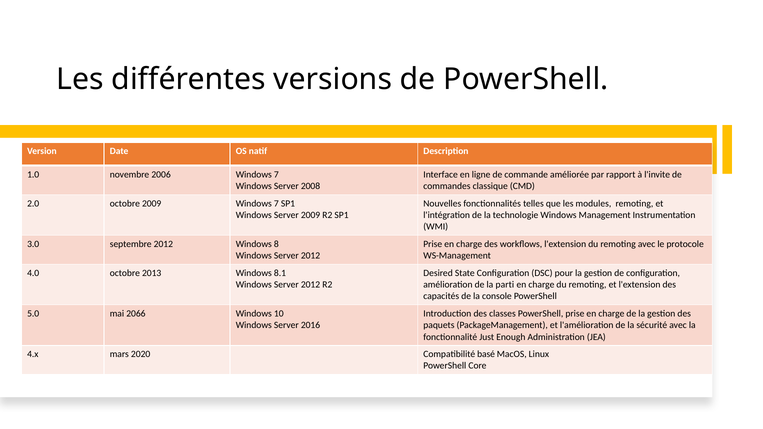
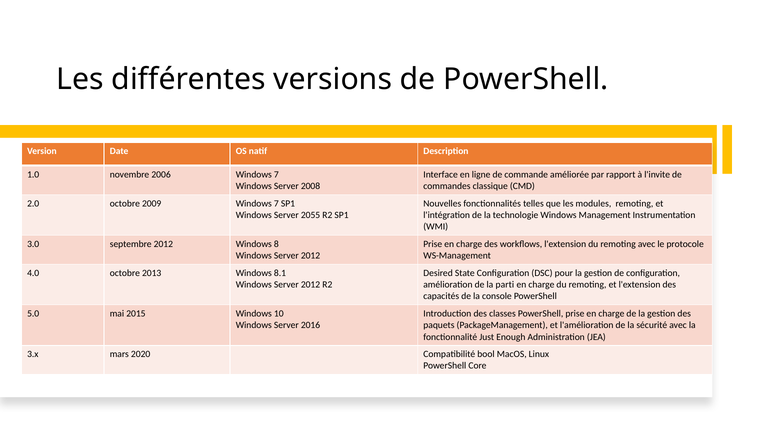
Server 2009: 2009 -> 2055 (311, 215)
2066: 2066 -> 2015 (136, 314)
4.x: 4.x -> 3.x (33, 354)
basé: basé -> bool (486, 354)
